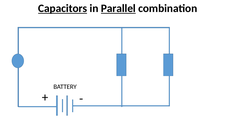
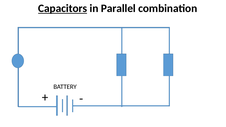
Parallel underline: present -> none (118, 8)
